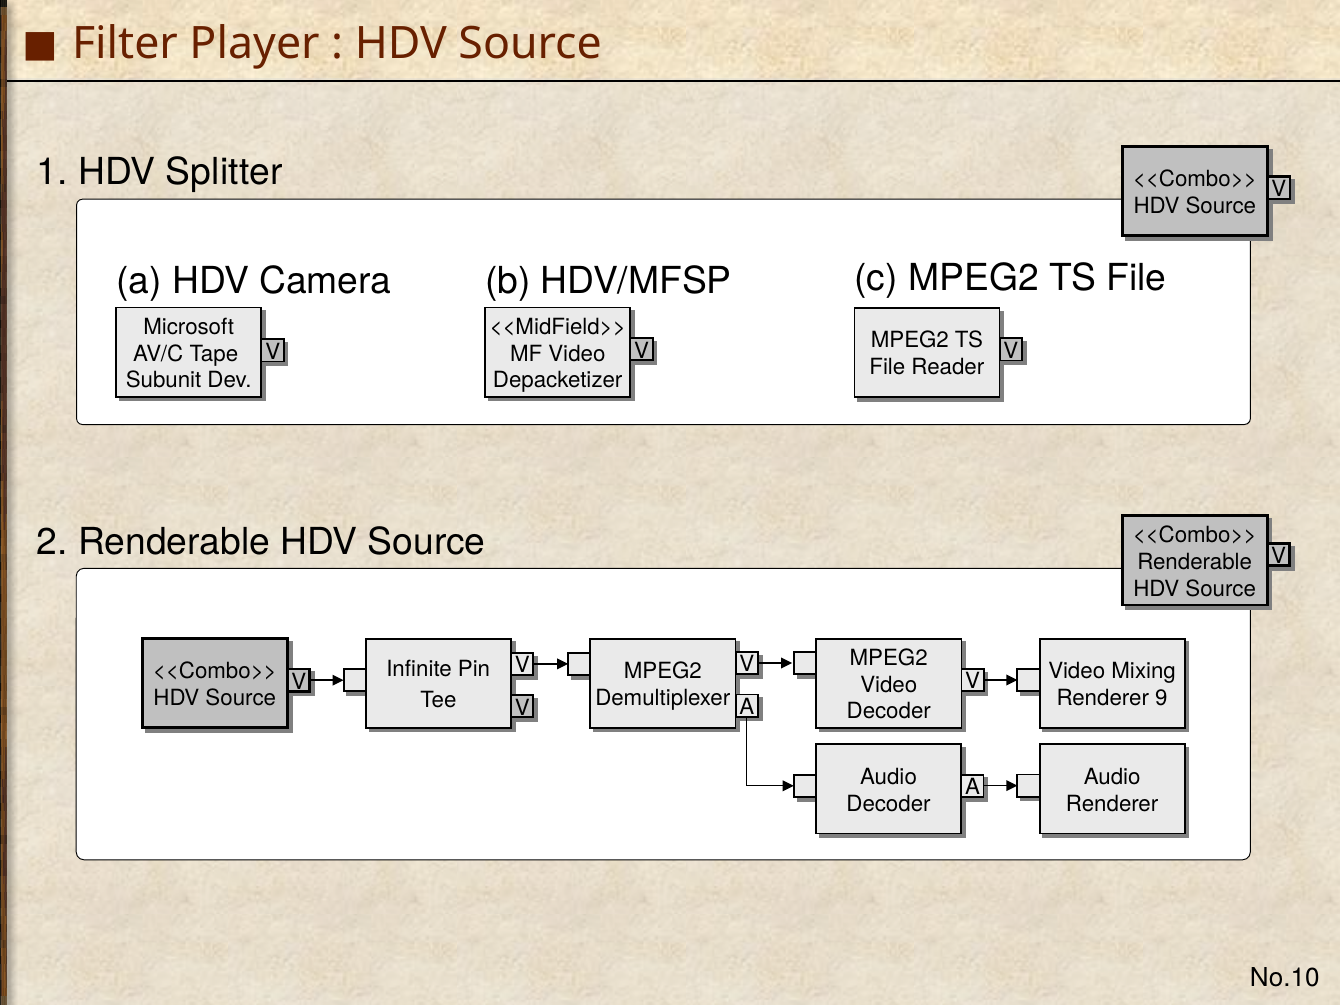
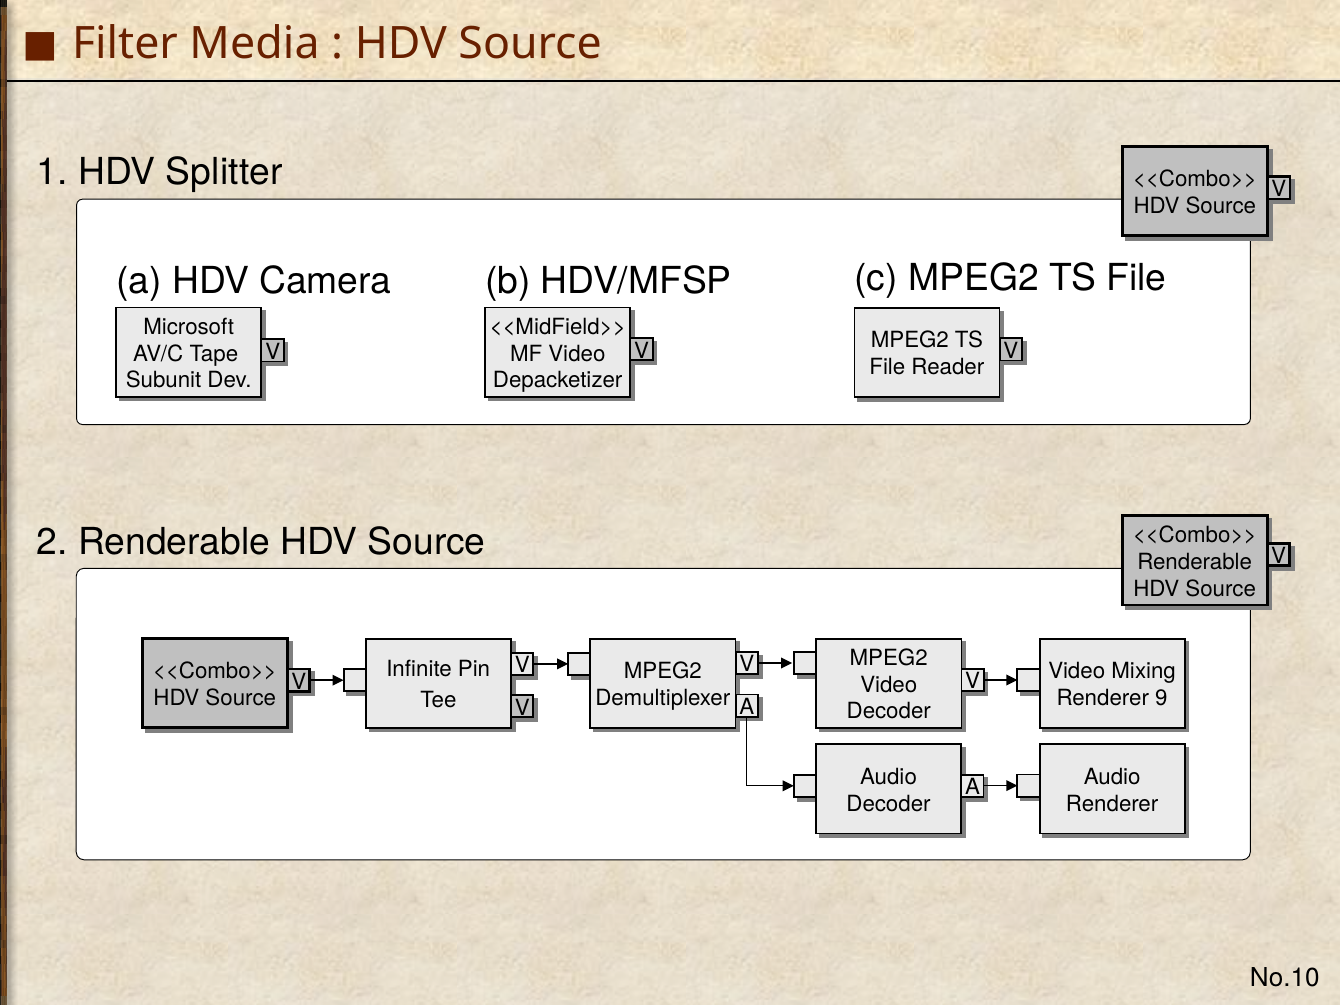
Player: Player -> Media (255, 44)
